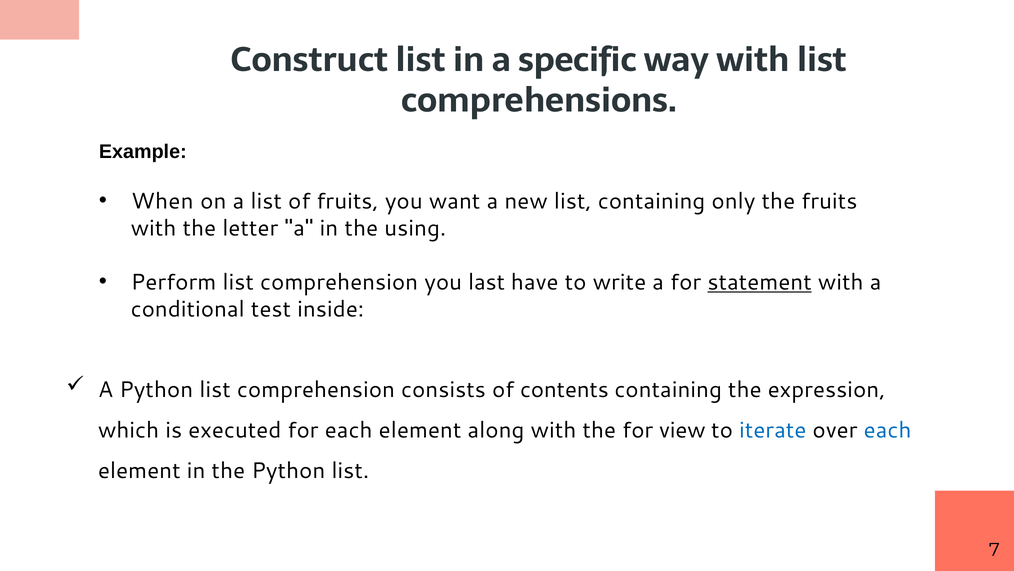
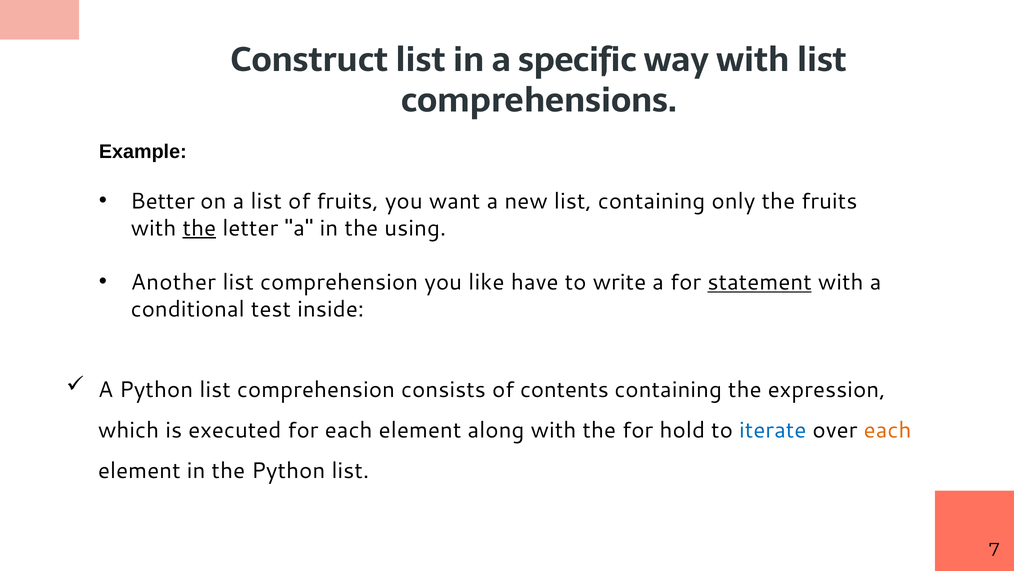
When: When -> Better (163, 201)
the underline: none -> present (199, 228)
Perform: Perform -> Another (173, 282)
last: last -> like (486, 282)
view: view -> hold (682, 430)
each colour: blue -> orange (888, 430)
